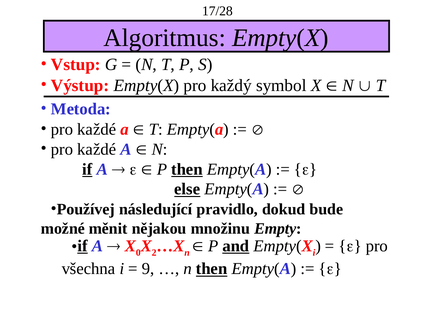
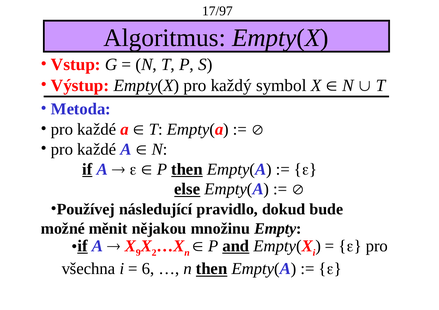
17/28: 17/28 -> 17/97 (217, 11)
0: 0 -> 9 (138, 253)
9: 9 -> 6 (148, 269)
